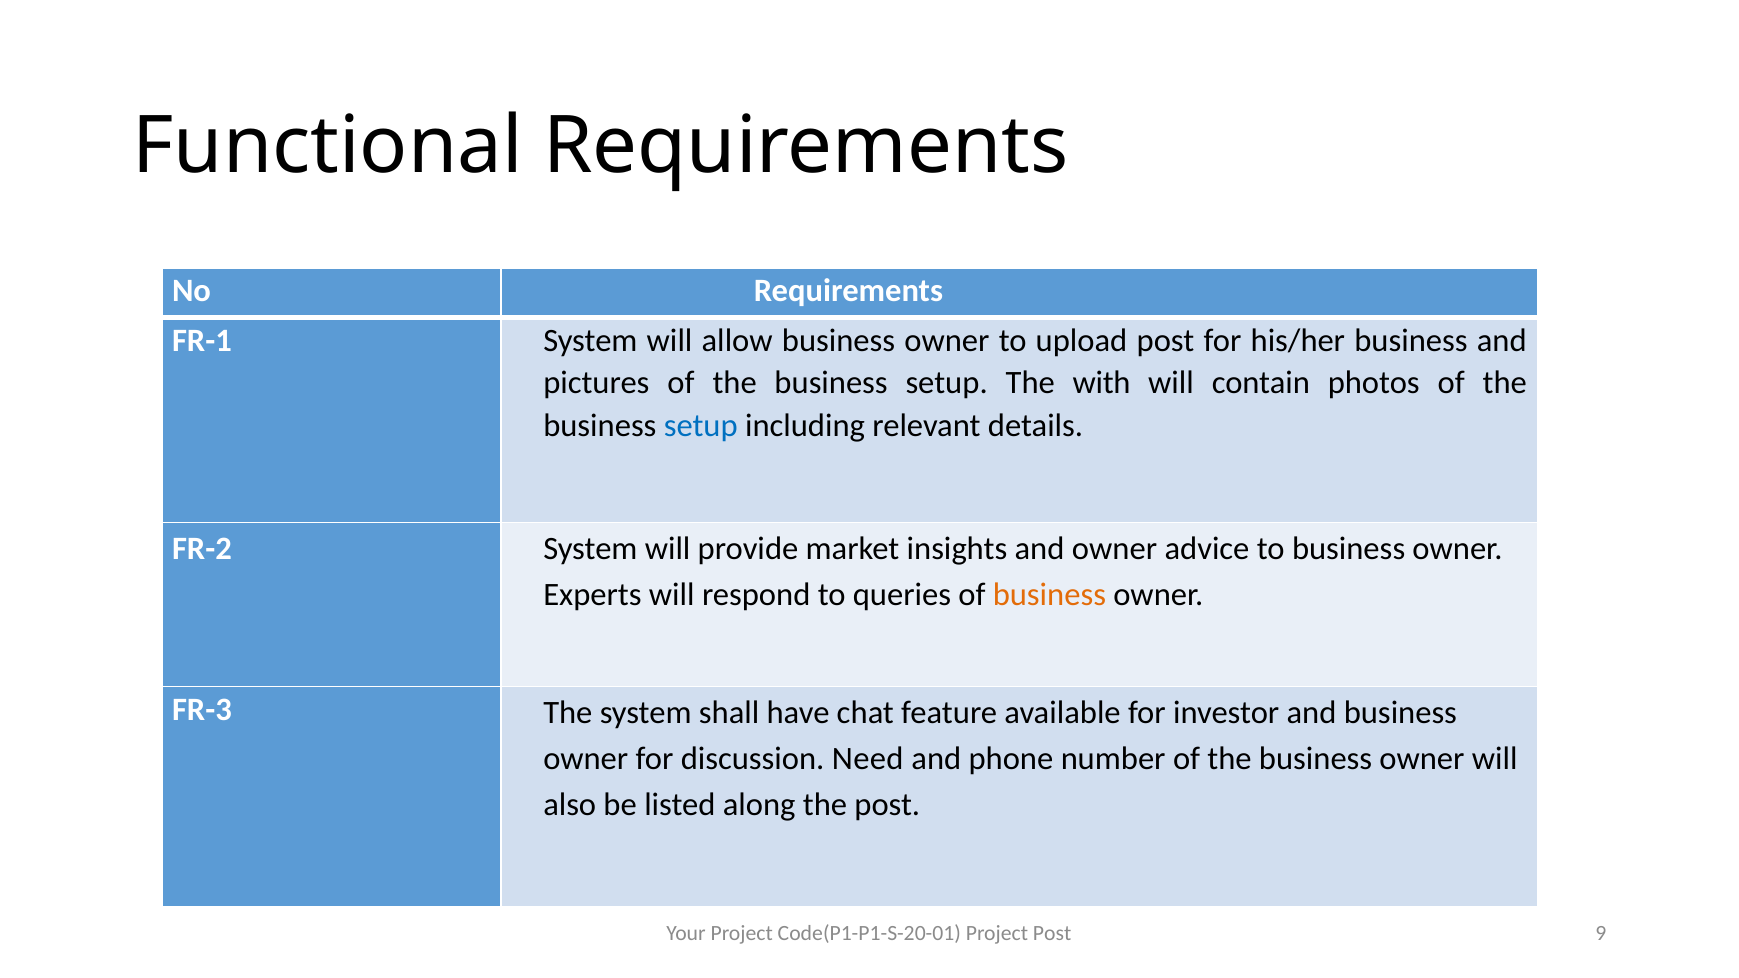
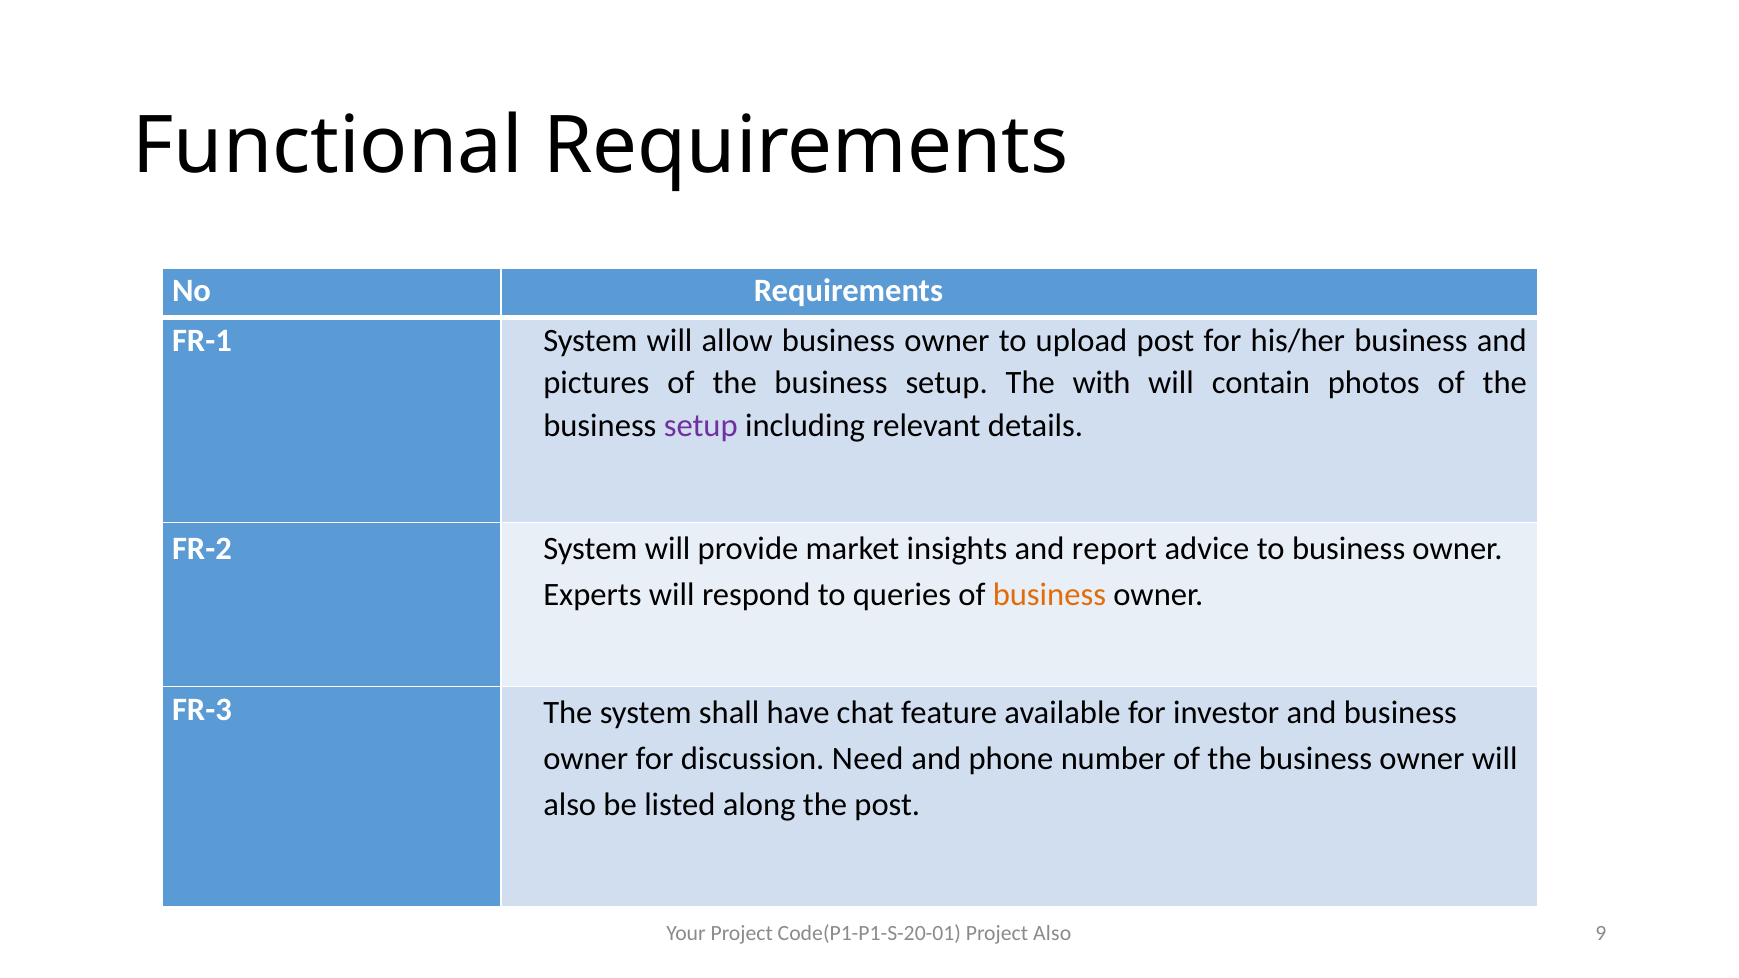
setup colour: blue -> purple (701, 426)
and owner: owner -> report (1114, 549)
Project Post: Post -> Also (1052, 934)
